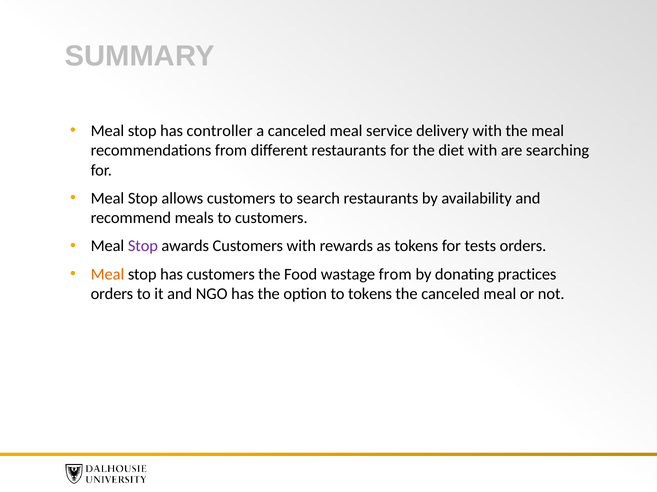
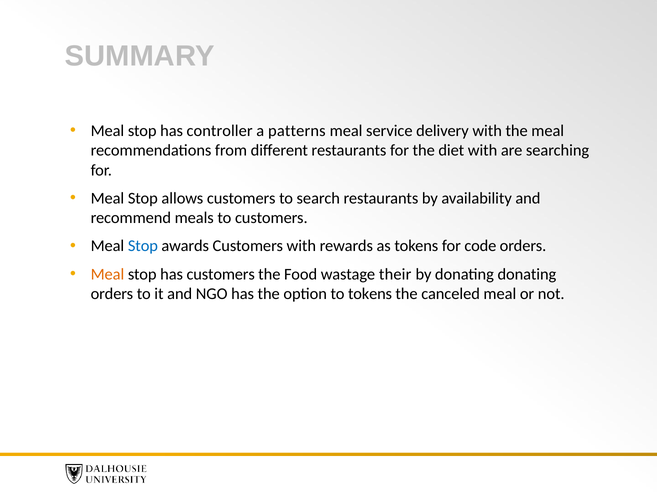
a canceled: canceled -> patterns (297, 131)
Stop colour: purple -> blue (143, 246)
tests: tests -> code (480, 246)
wastage from: from -> their (395, 275)
donating practices: practices -> donating (527, 275)
